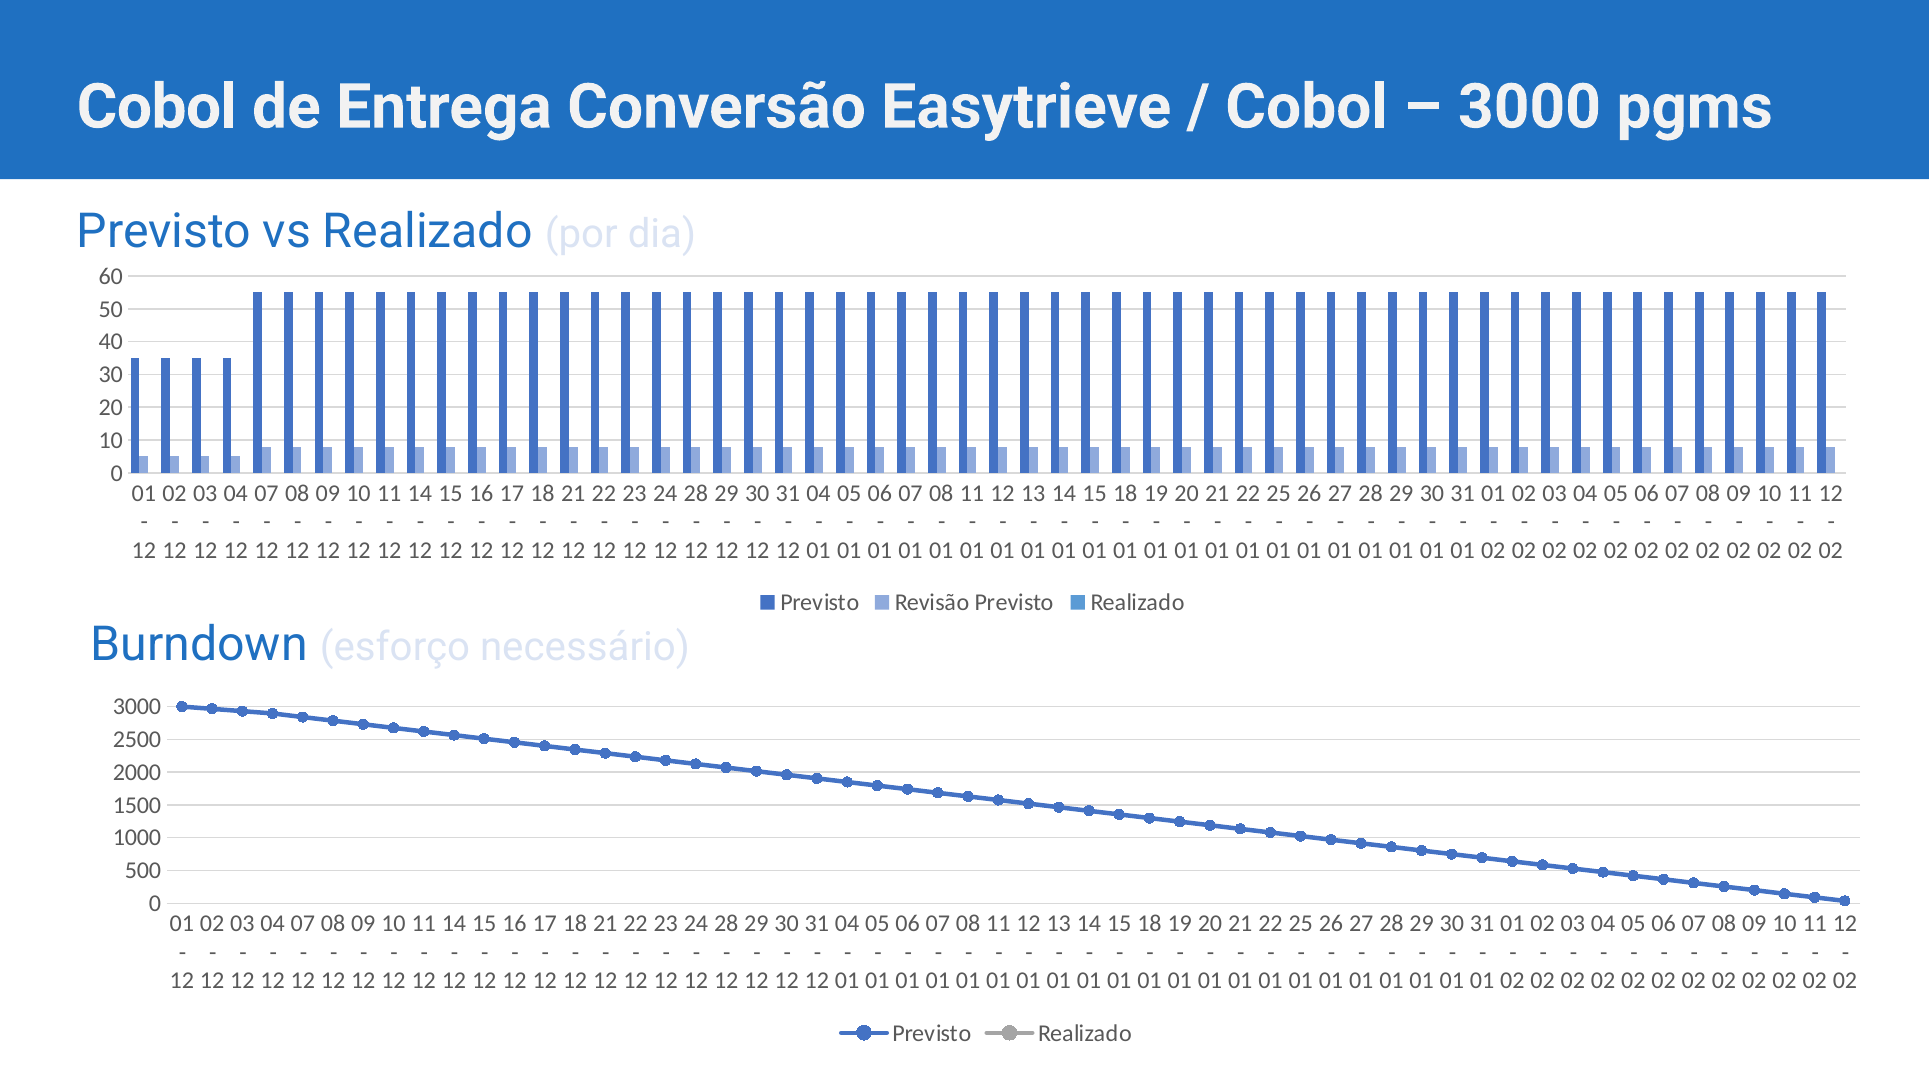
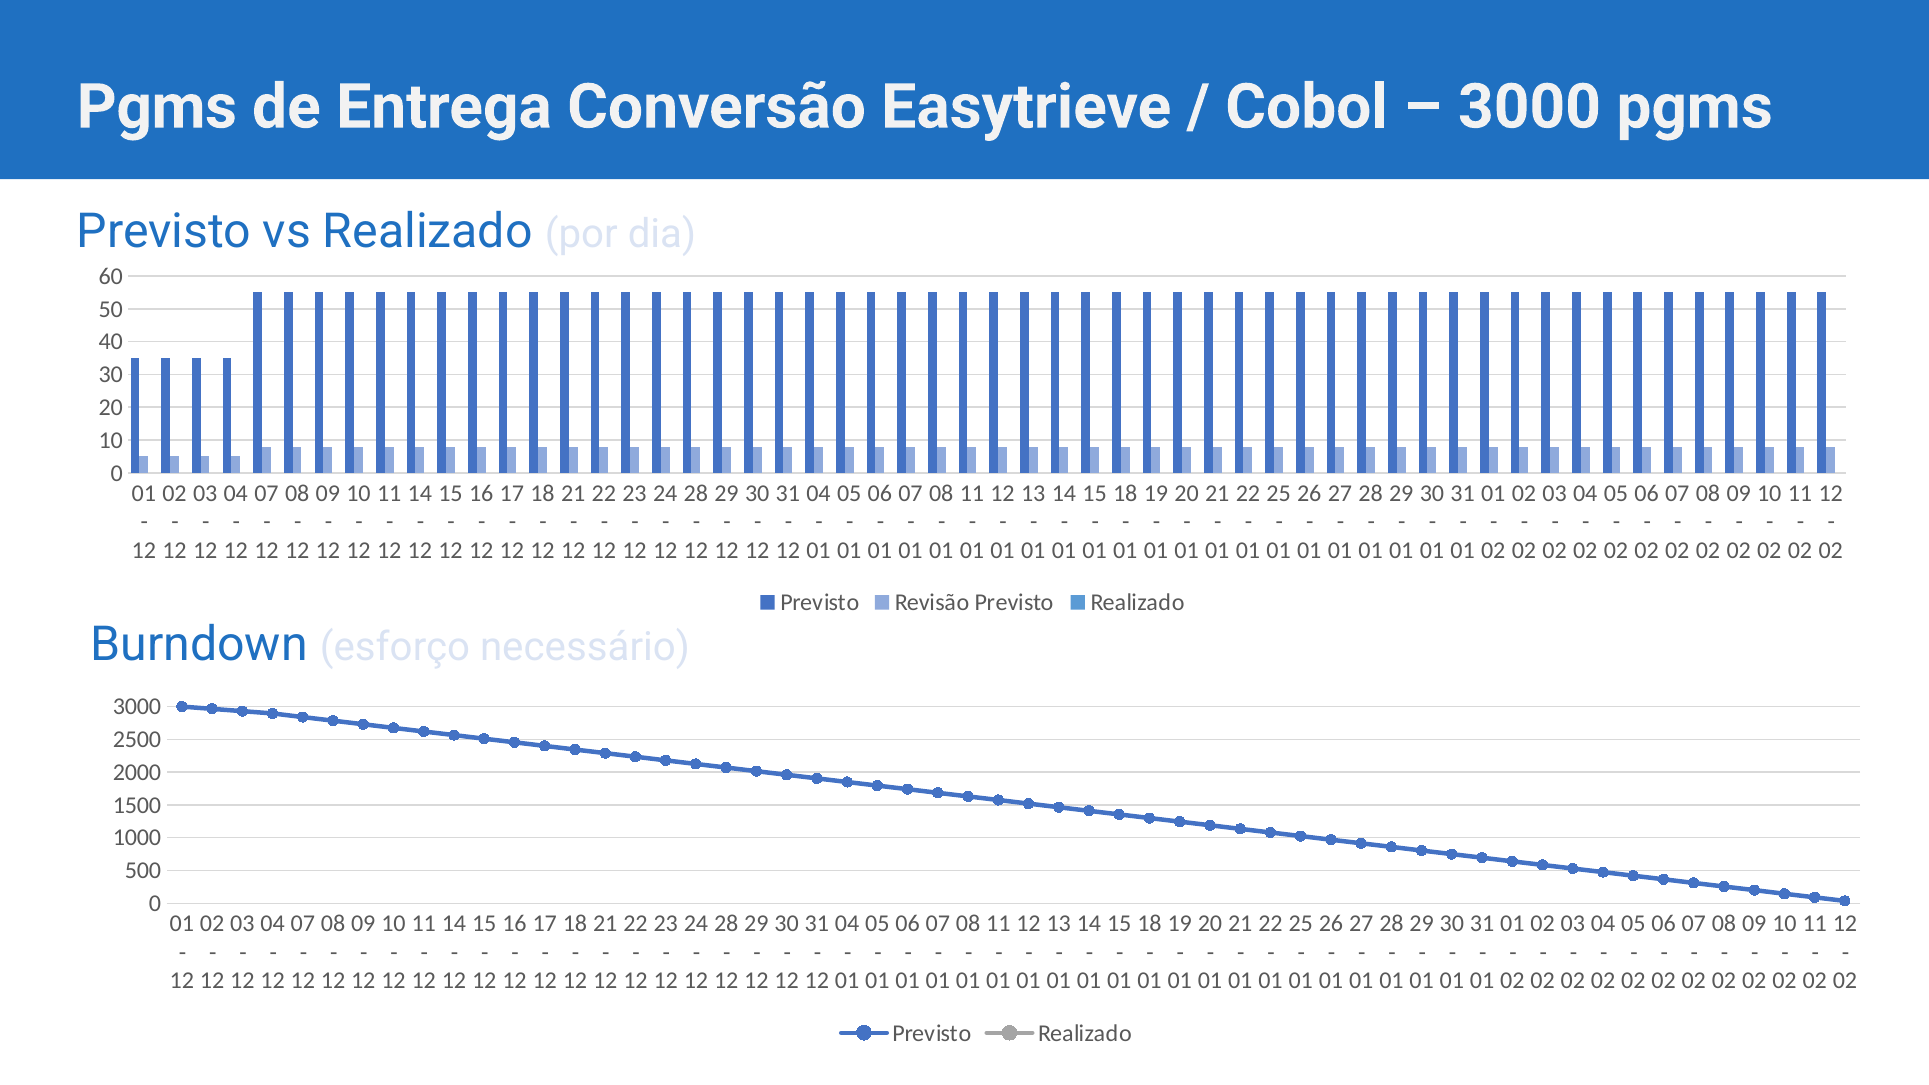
Cobol: Cobol -> Pgms (157, 107)
